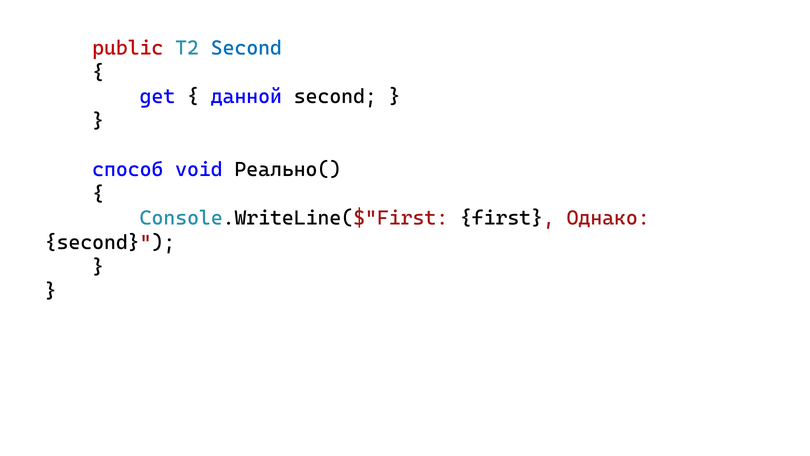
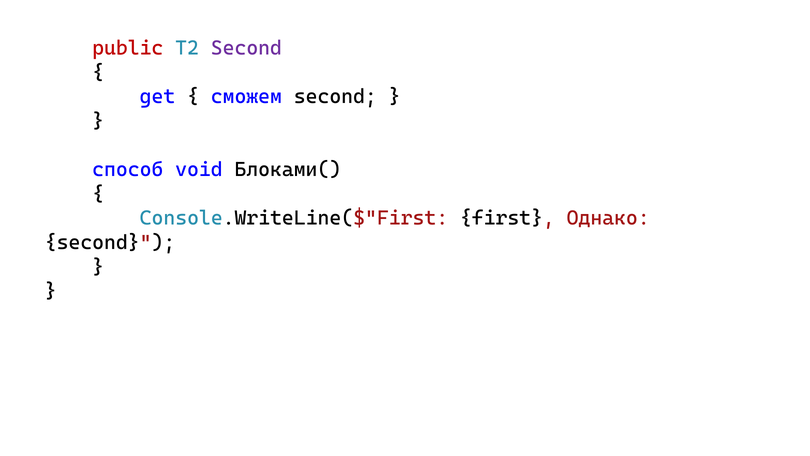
Second colour: blue -> purple (246, 48)
данной: данной -> сможем (246, 97)
Реально(: Реально( -> Блоками( (288, 170)
